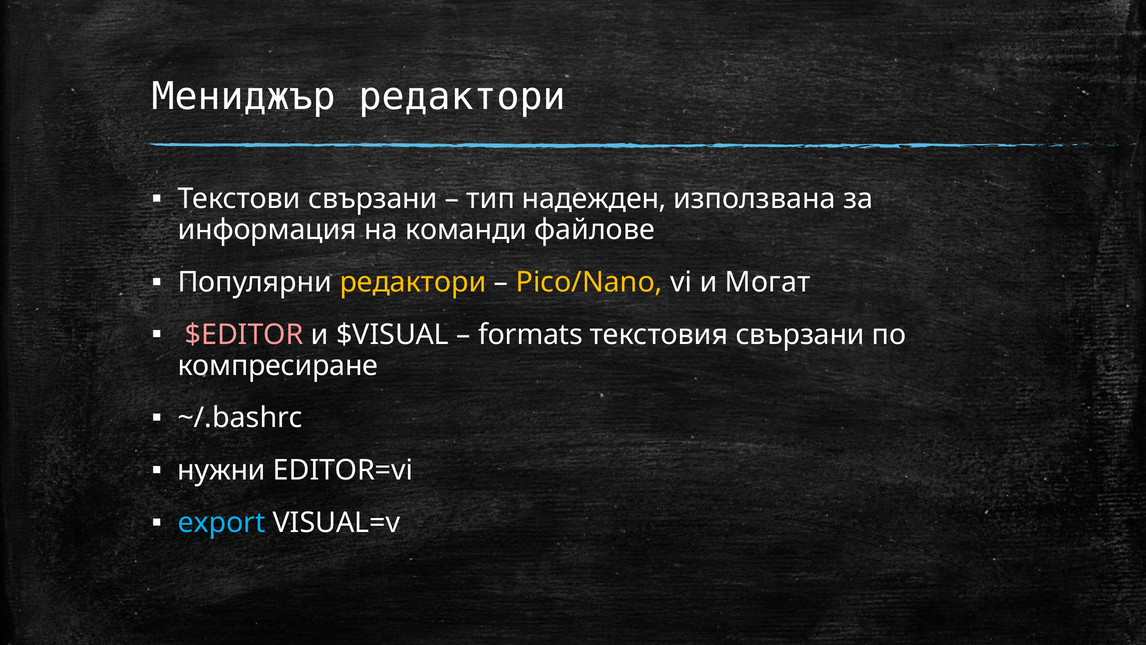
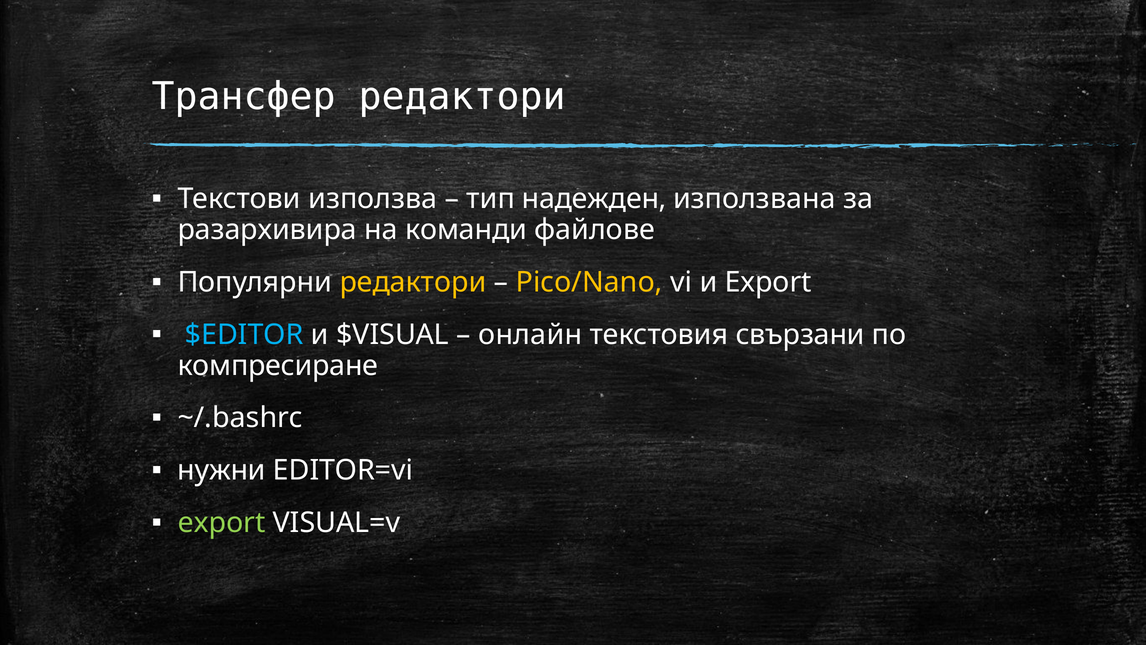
Мениджър: Мениджър -> Трансфер (244, 97)
Текстови свързани: свързани -> използва (373, 199)
информация: информация -> разархивира (267, 230)
и Могат: Могат -> Export (768, 282)
$EDITOR colour: pink -> light blue (244, 335)
formats: formats -> онлайн (530, 335)
export colour: light blue -> light green (222, 523)
